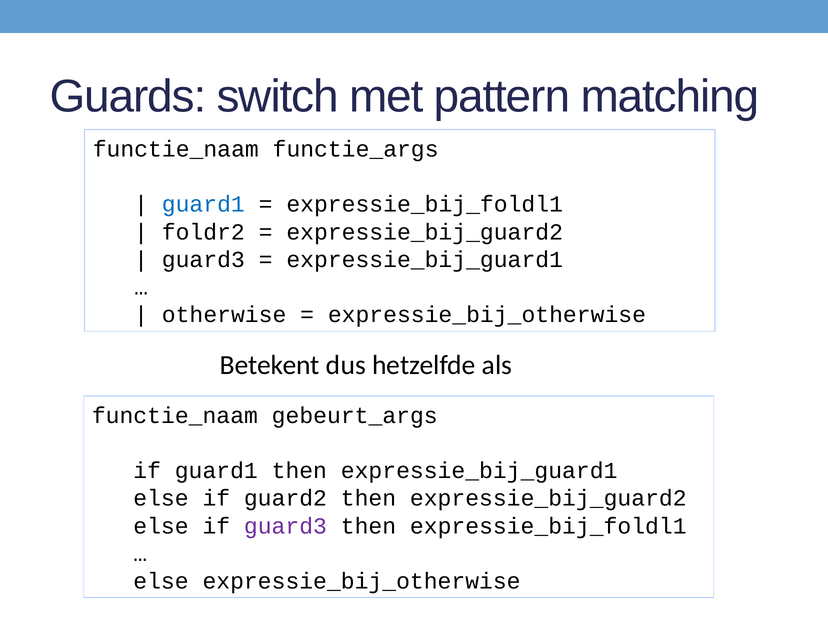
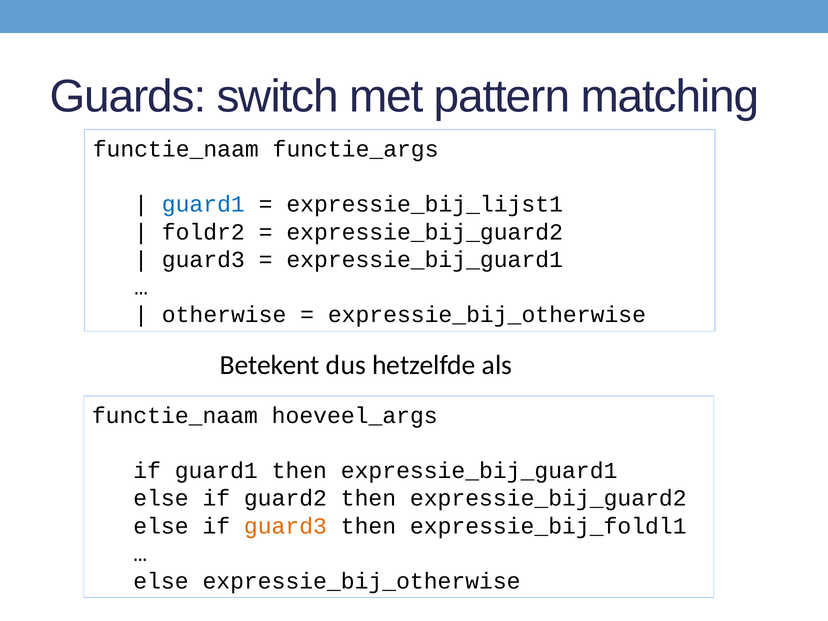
expressie_bij_foldl1: expressie_bij_foldl1 -> expressie_bij_lijst1 (425, 204)
gebeurt_args: gebeurt_args -> hoeveel_args (355, 416)
guard3 colour: purple -> orange (285, 526)
